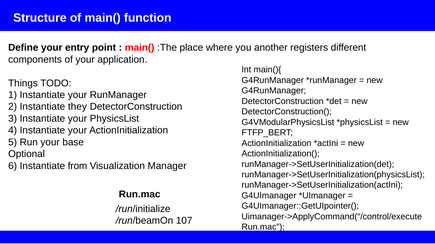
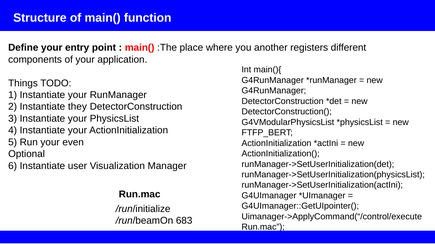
base: base -> even (73, 143)
from: from -> user (77, 166)
107: 107 -> 683 (184, 221)
